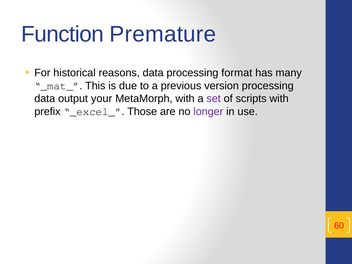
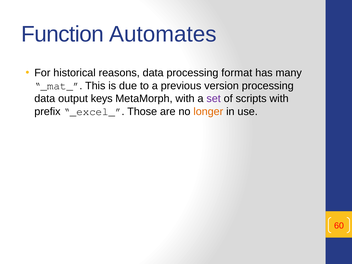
Premature: Premature -> Automates (163, 34)
your: your -> keys (102, 99)
longer colour: purple -> orange (208, 112)
